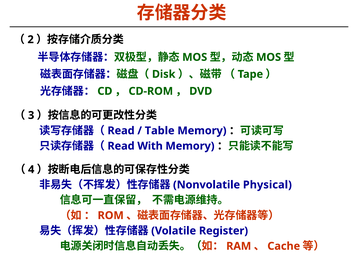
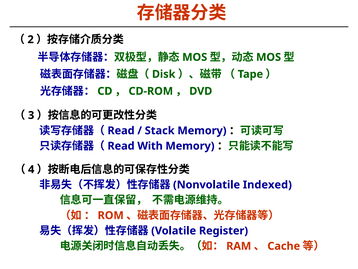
Table: Table -> Stack (160, 130)
Physical: Physical -> Indexed (267, 184)
